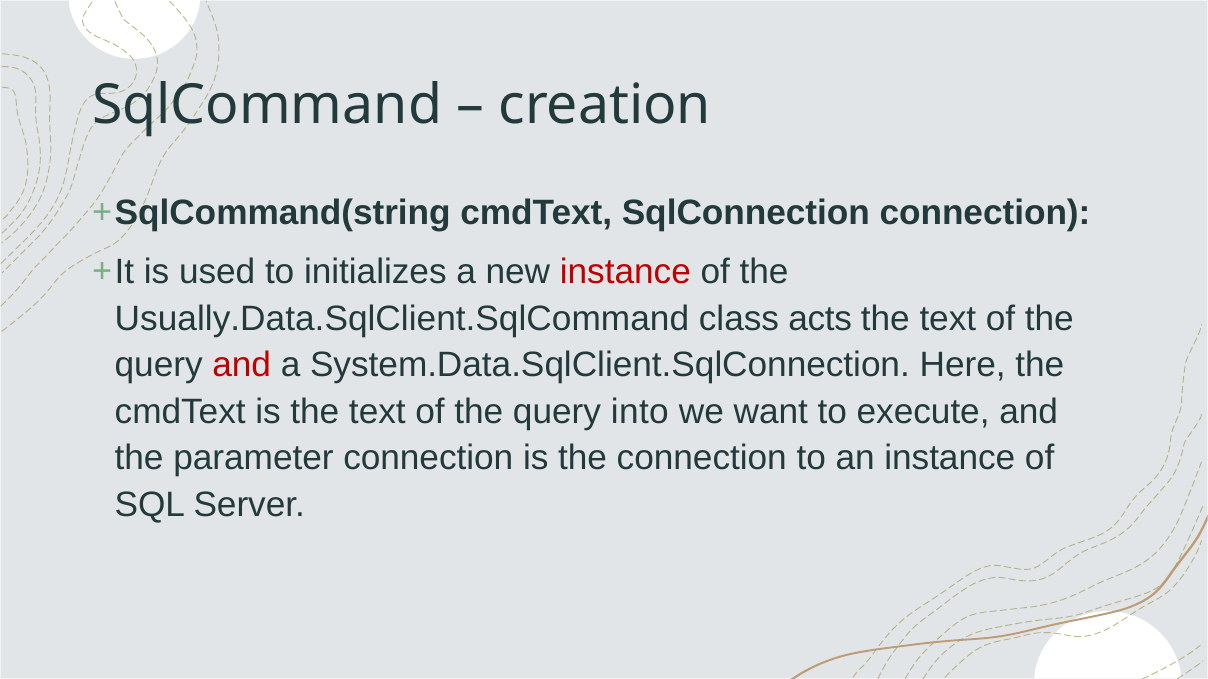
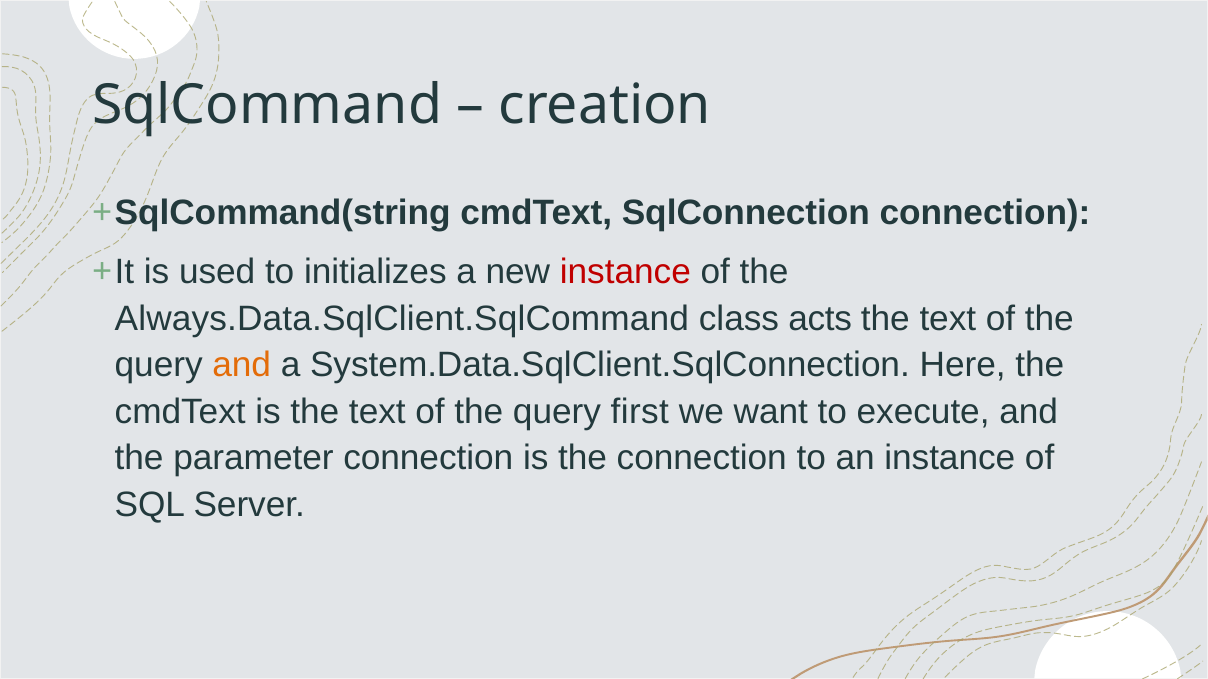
Usually.Data.SqlClient.SqlCommand: Usually.Data.SqlClient.SqlCommand -> Always.Data.SqlClient.SqlCommand (402, 319)
and colour: red -> orange (242, 365)
into: into -> first (640, 412)
